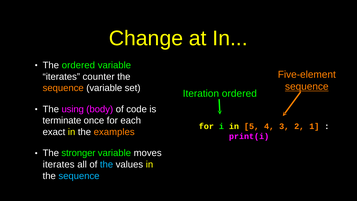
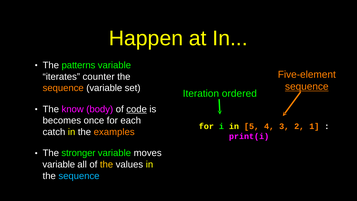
Change: Change -> Happen (146, 38)
The ordered: ordered -> patterns (78, 65)
using: using -> know (73, 109)
code underline: none -> present (137, 109)
terminate: terminate -> becomes (62, 120)
exact: exact -> catch (54, 132)
iterates: iterates -> variable (59, 164)
the colour: light blue -> yellow (107, 164)
